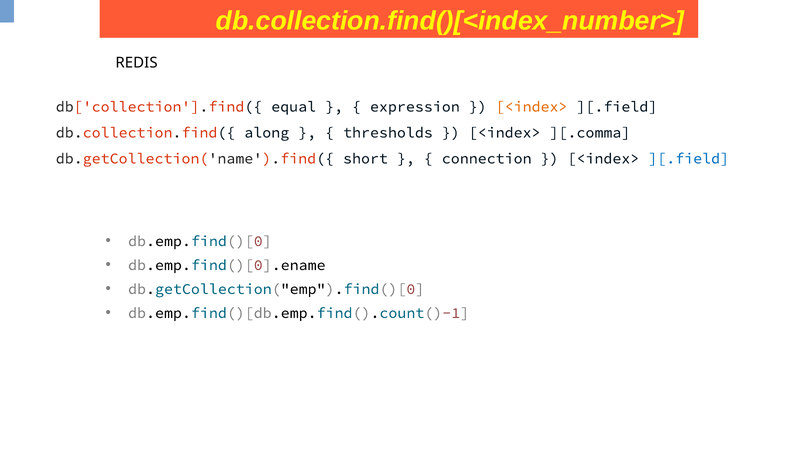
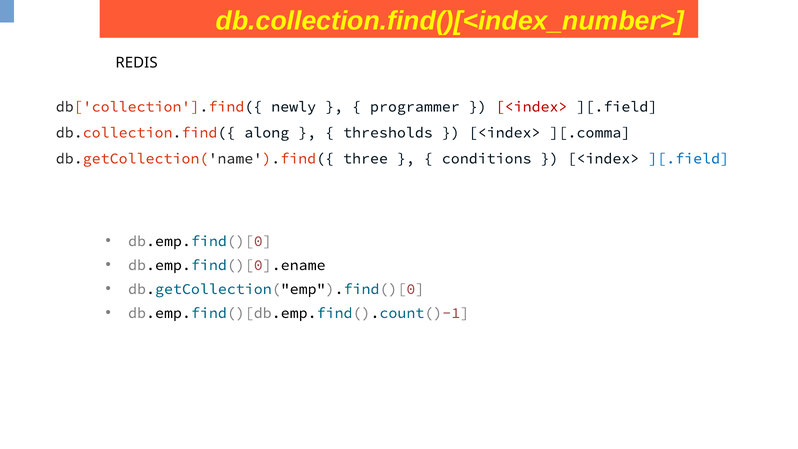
equal: equal -> newly (294, 107)
expression: expression -> programmer (415, 107)
<index> colour: orange -> red (532, 107)
short: short -> three (365, 158)
connection: connection -> conditions (487, 158)
